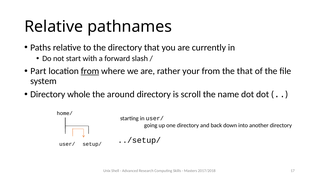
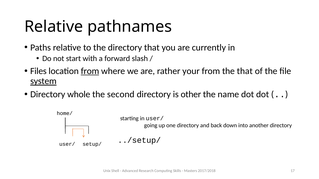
Part: Part -> Files (38, 71)
system underline: none -> present (43, 81)
around: around -> second (121, 95)
scroll: scroll -> other (191, 95)
